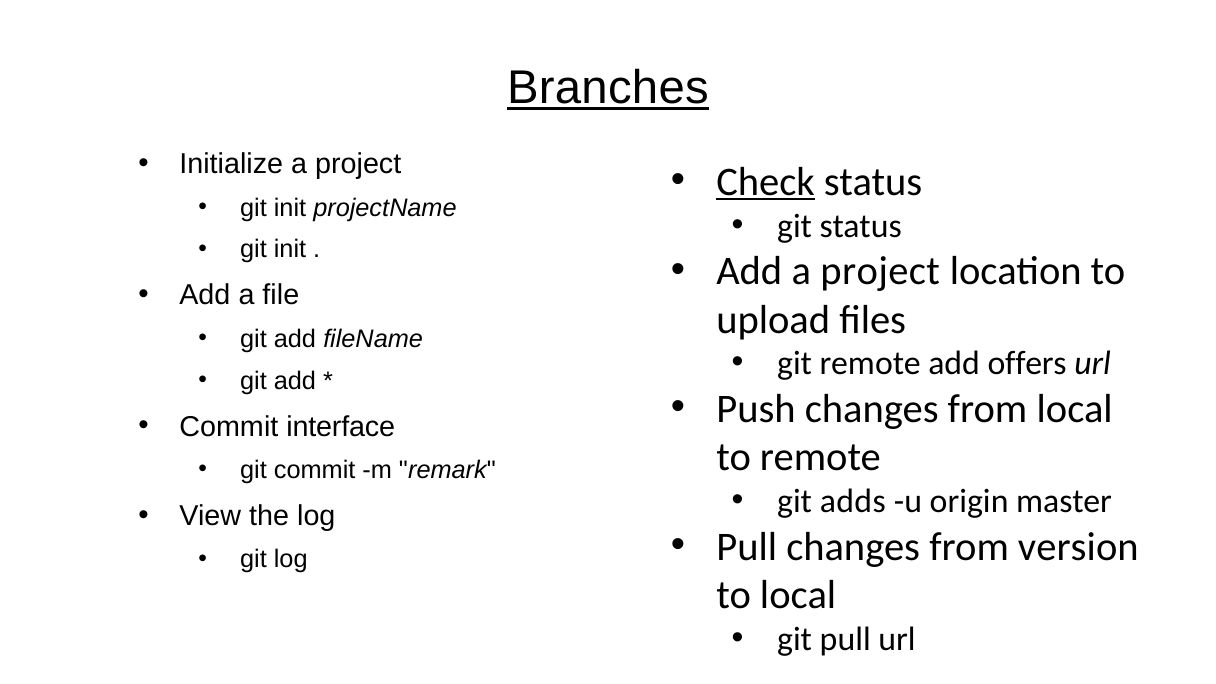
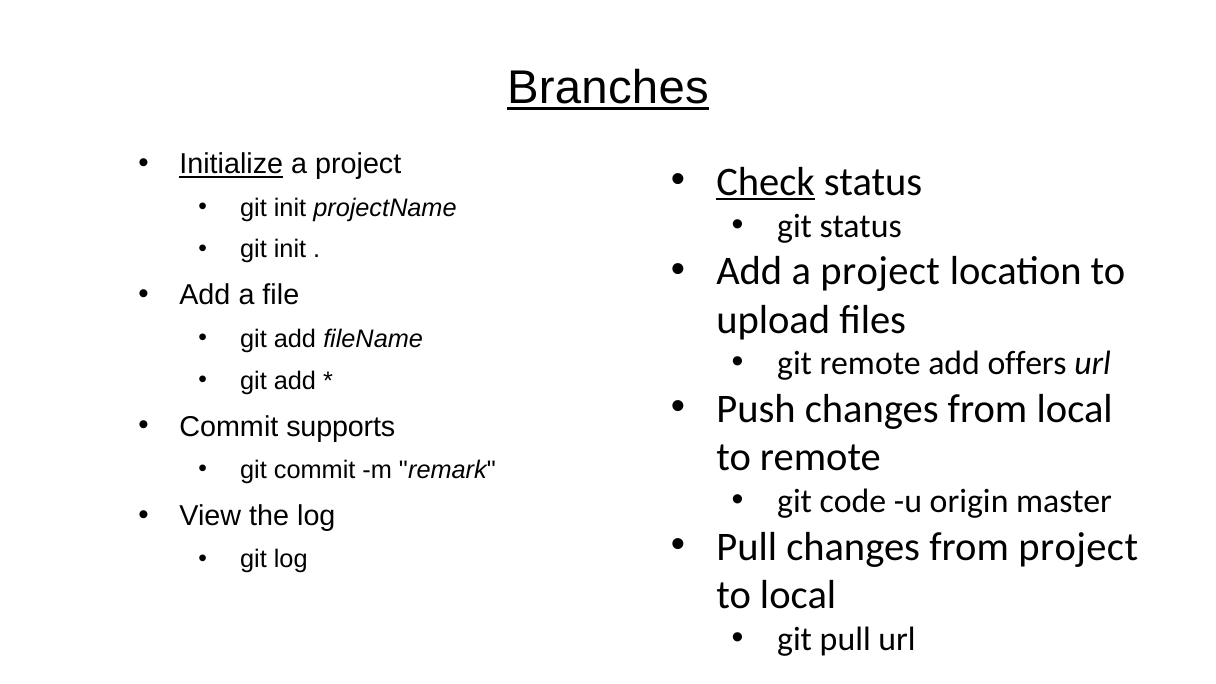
Initialize underline: none -> present (231, 164)
interface: interface -> supports (341, 427)
adds: adds -> code (853, 502)
from version: version -> project (1078, 547)
